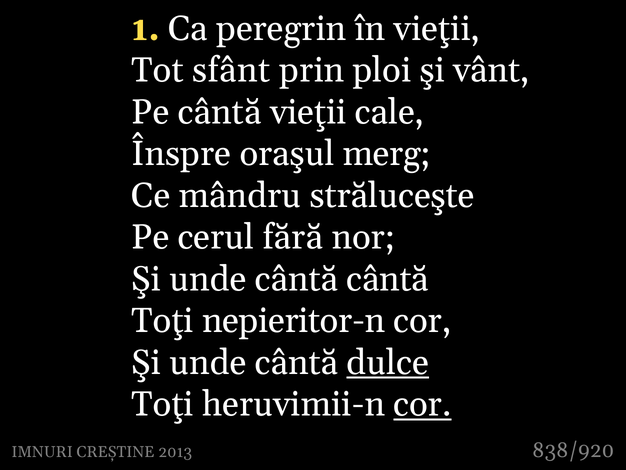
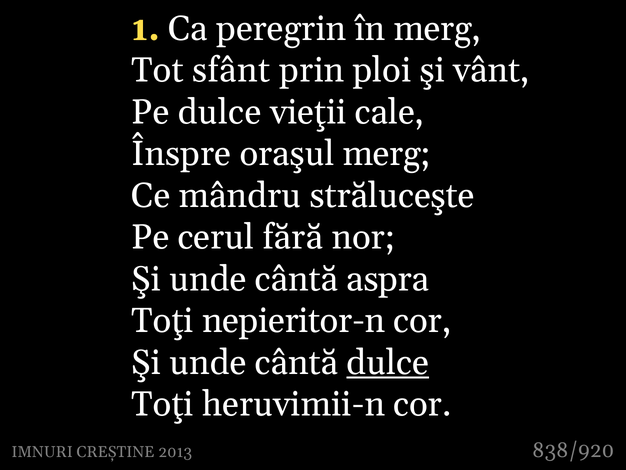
în vieţii: vieţii -> merg (437, 29)
Pe cântă: cântă -> dulce (219, 112)
cântă cântă: cântă -> aspra (388, 279)
cor underline: present -> none (422, 404)
